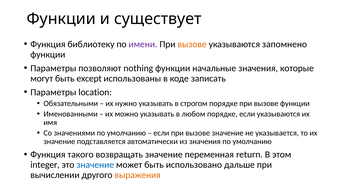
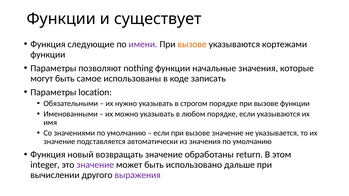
библиотеку: библиотеку -> следующие (91, 44)
запомнено: запомнено -> кортежами (285, 44)
except: except -> самое (89, 79)
такого: такого -> новый (81, 155)
переменная: переменная -> обработаны (209, 155)
значение colour: blue -> purple (95, 165)
выражения colour: orange -> purple (138, 175)
